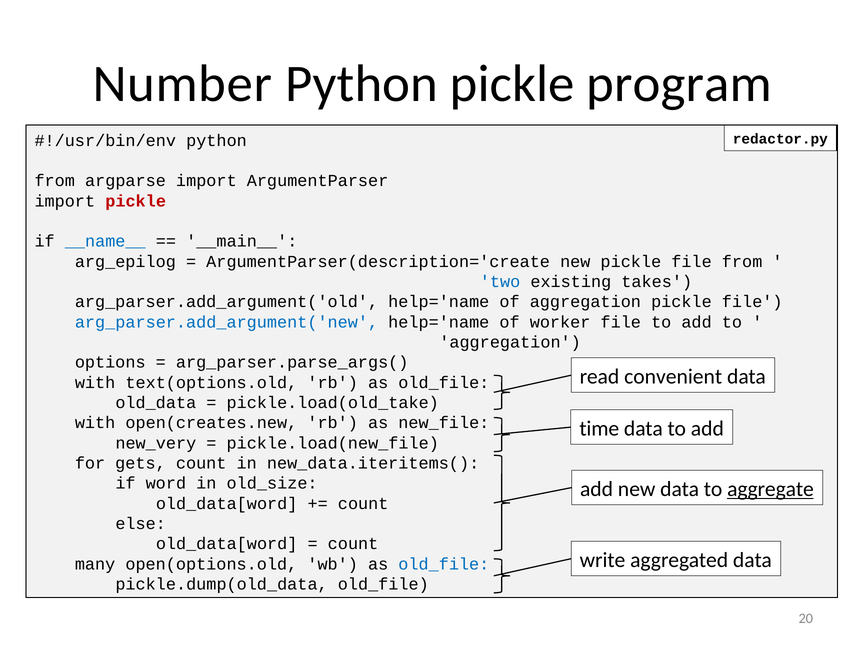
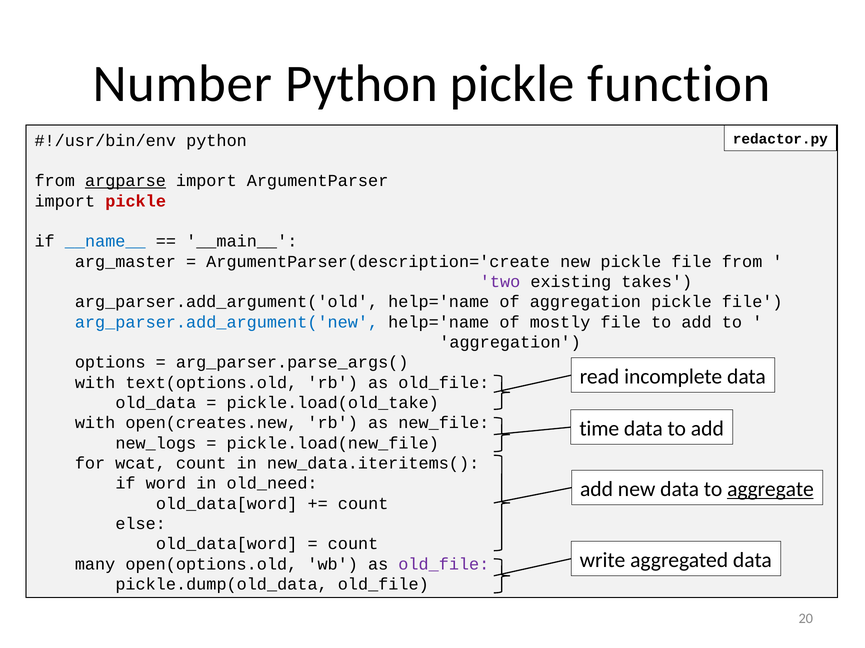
program: program -> function (679, 84)
argparse underline: none -> present (125, 181)
arg_epilog: arg_epilog -> arg_master (125, 262)
two colour: blue -> purple (500, 282)
worker: worker -> mostly (560, 322)
convenient: convenient -> incomplete (673, 377)
new_very: new_very -> new_logs (156, 444)
gets: gets -> wcat (140, 464)
old_size: old_size -> old_need (272, 484)
old_file colour: blue -> purple (444, 565)
